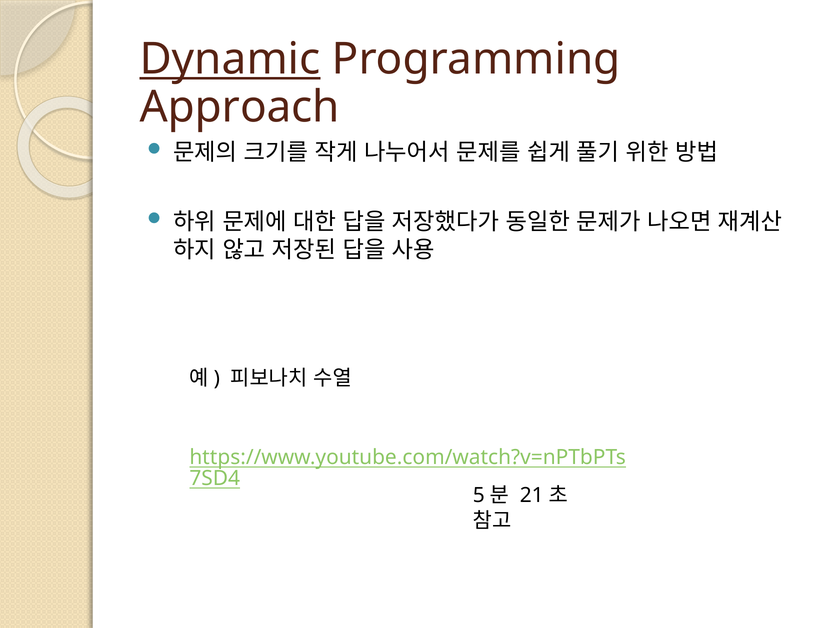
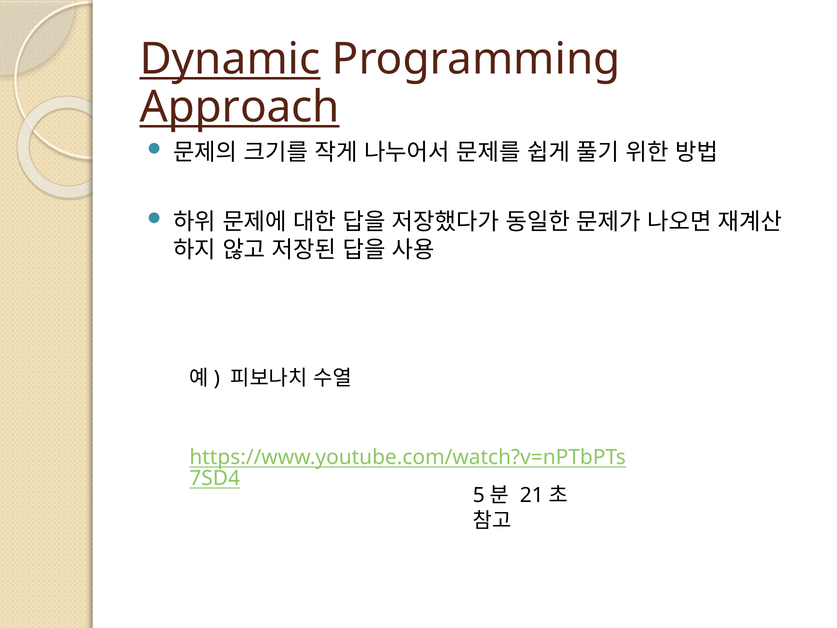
Approach underline: none -> present (240, 107)
